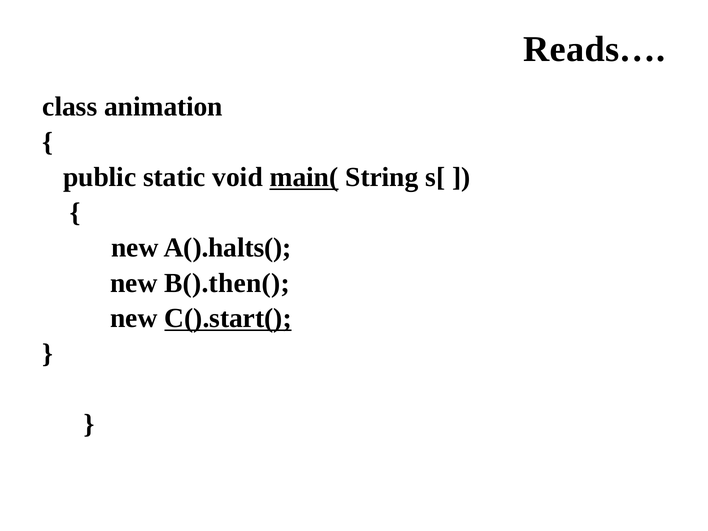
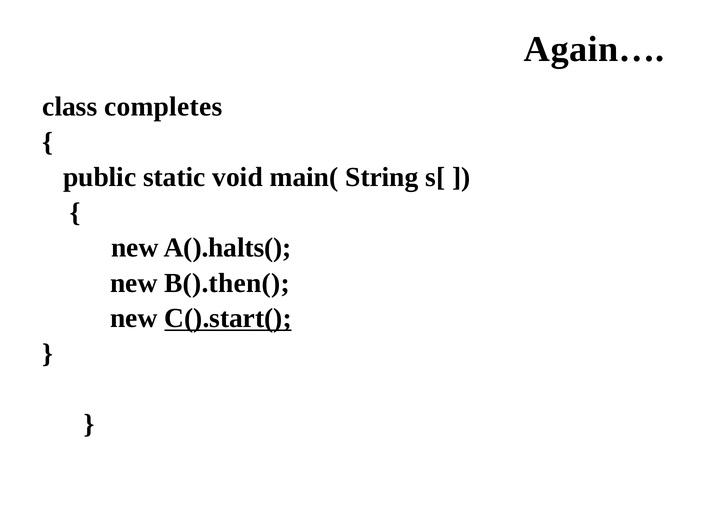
Reads…: Reads… -> Again… (594, 49)
animation: animation -> completes (163, 107)
main( underline: present -> none (304, 177)
